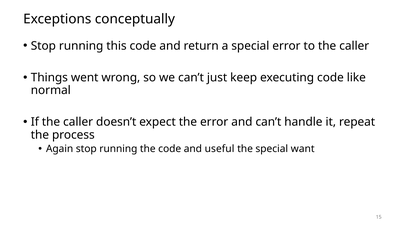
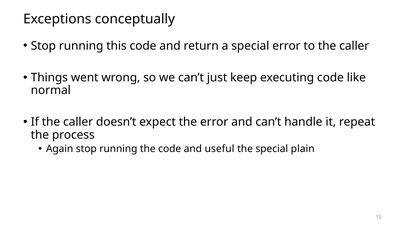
want: want -> plain (303, 149)
